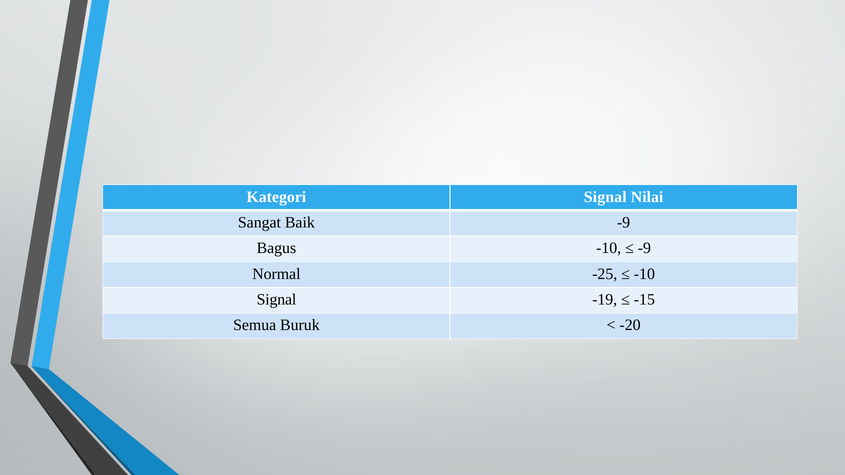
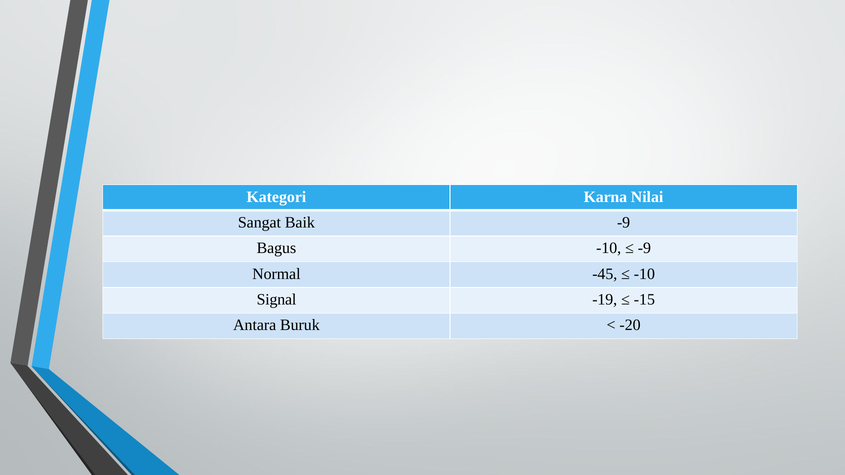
Kategori Signal: Signal -> Karna (605, 197)
-25: -25 -> -45 (605, 274)
Semua: Semua -> Antara (255, 325)
